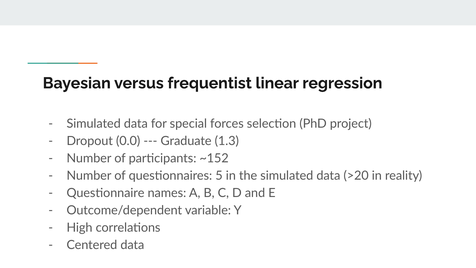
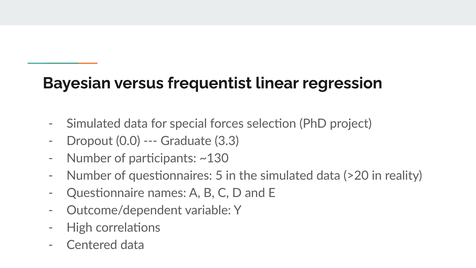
1.3: 1.3 -> 3.3 (227, 141)
~152: ~152 -> ~130 (214, 158)
